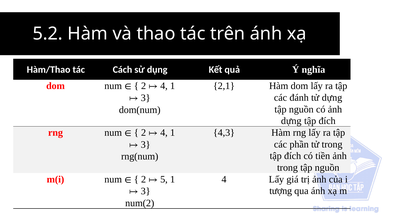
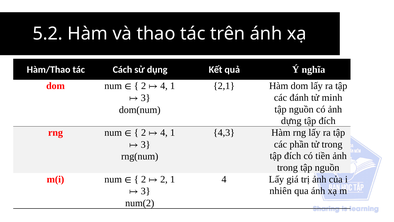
tử dựng: dựng -> minh (332, 97)
5: 5 -> 2 (164, 179)
tượng: tượng -> nhiên (281, 191)
